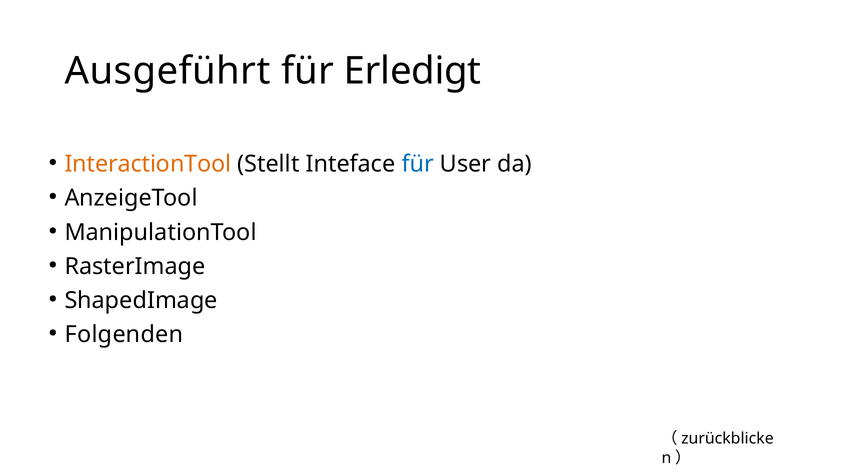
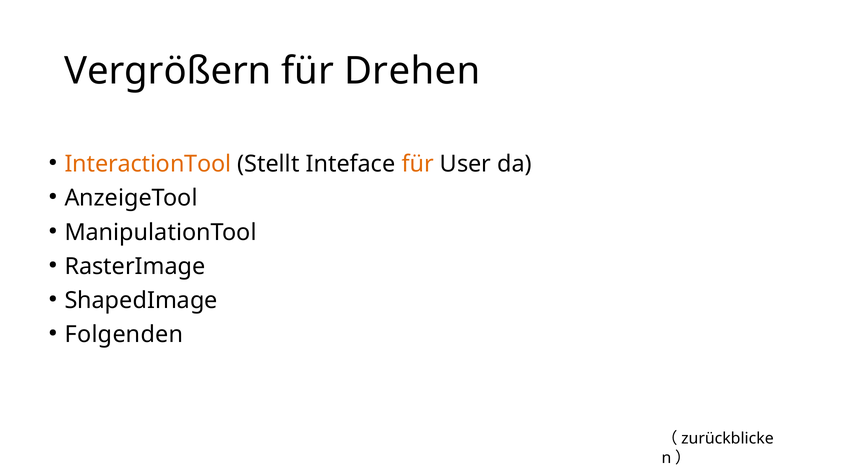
Ausgeführt: Ausgeführt -> Vergrößern (168, 71)
Erledigt: Erledigt -> Drehen (412, 71)
für colour: blue -> orange (418, 164)
